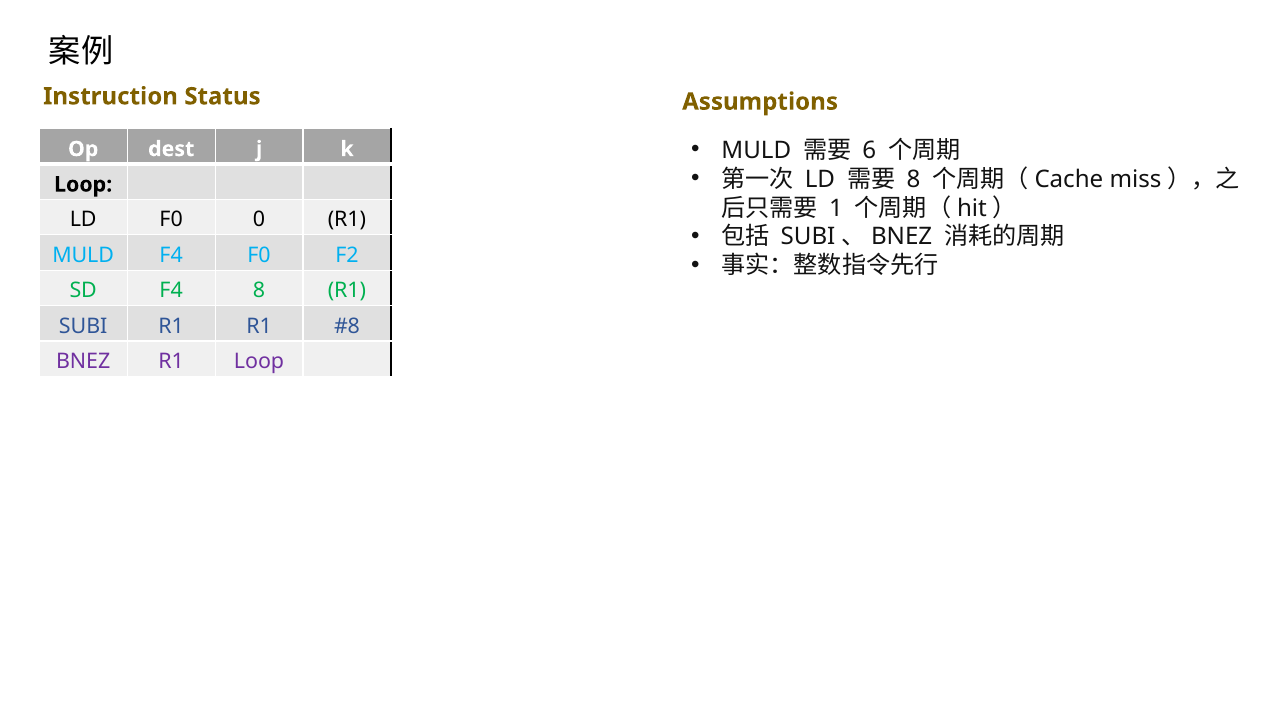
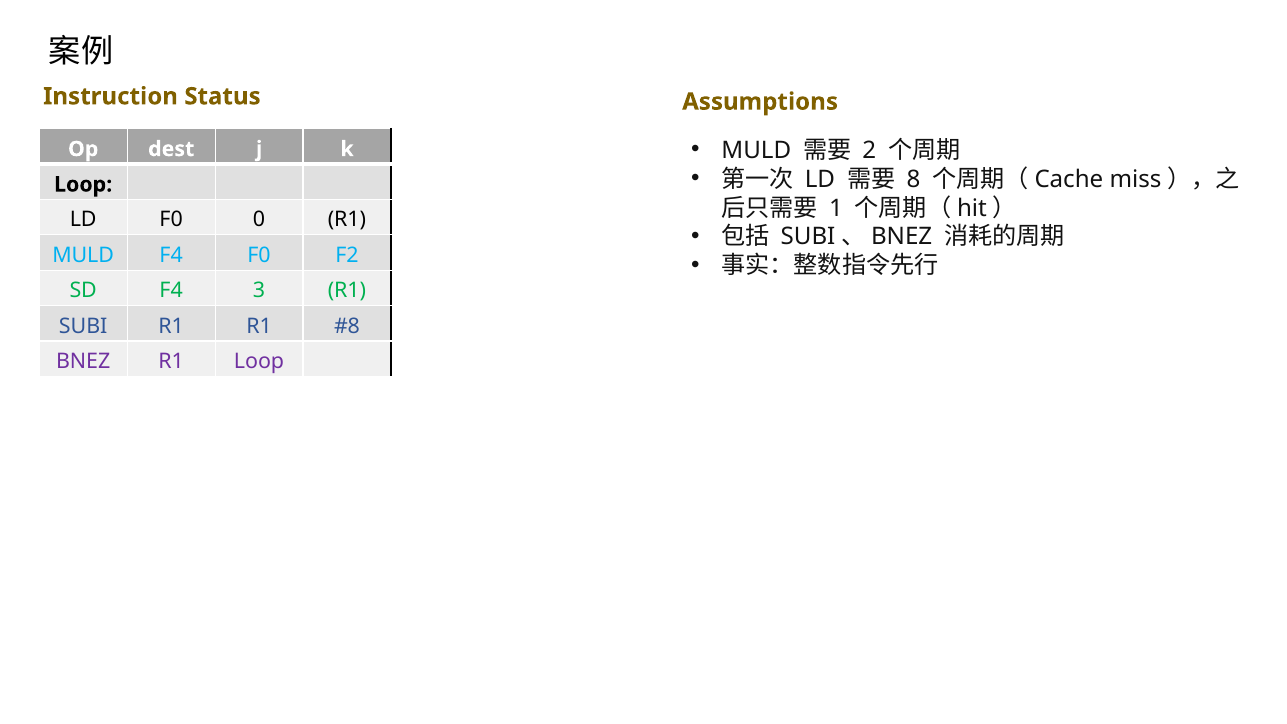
6: 6 -> 2 (869, 150)
F4 8: 8 -> 3 (259, 291)
